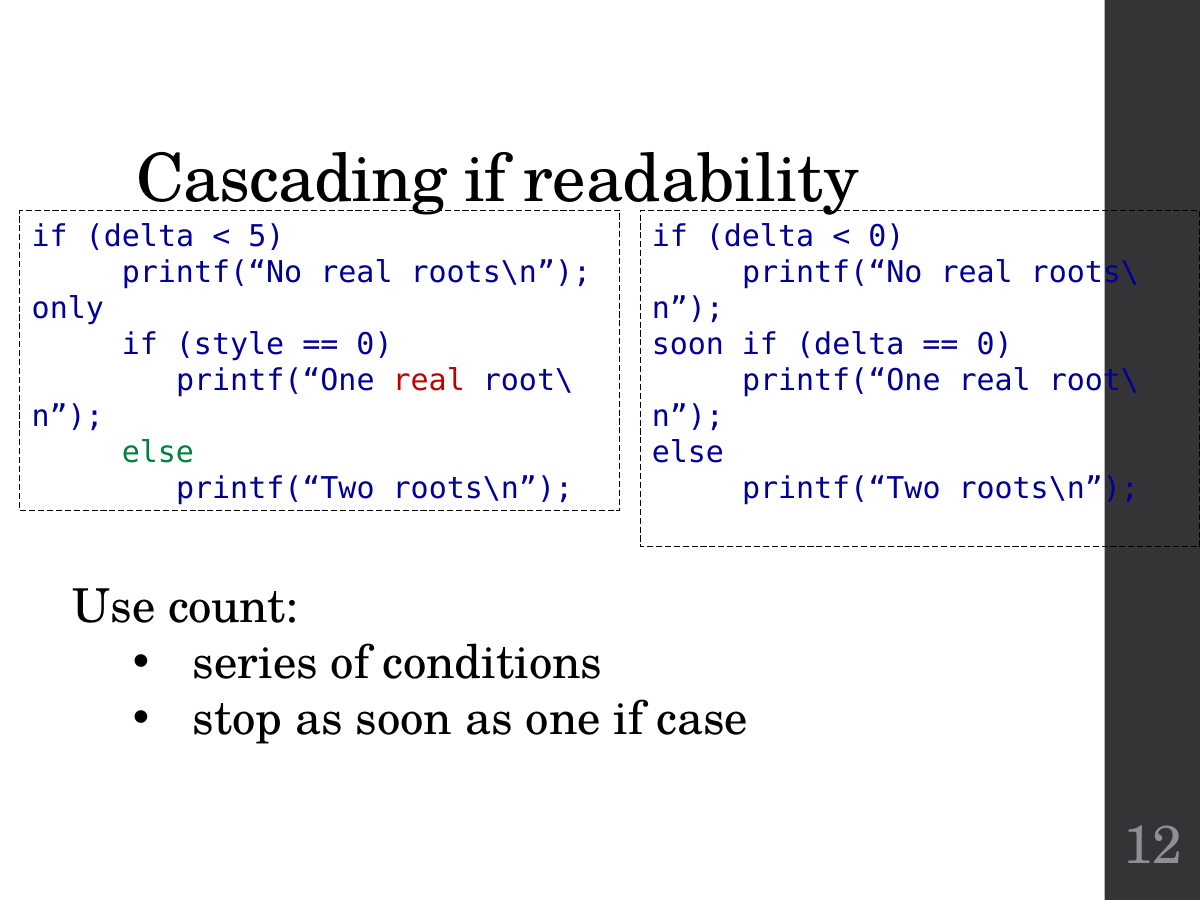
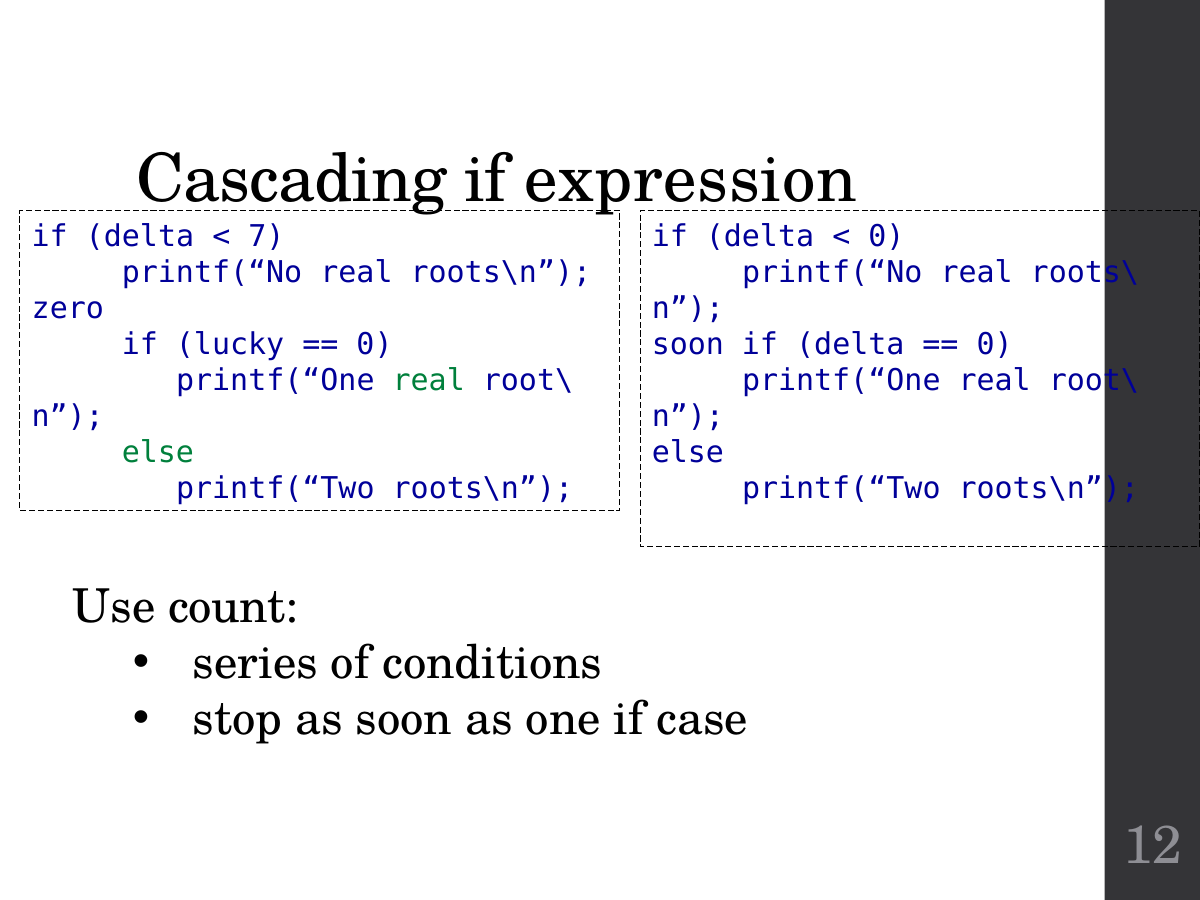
readability: readability -> expression (691, 179)
5: 5 -> 7 (266, 236)
only: only -> zero (68, 308)
style: style -> lucky (230, 344)
real colour: red -> green (429, 380)
